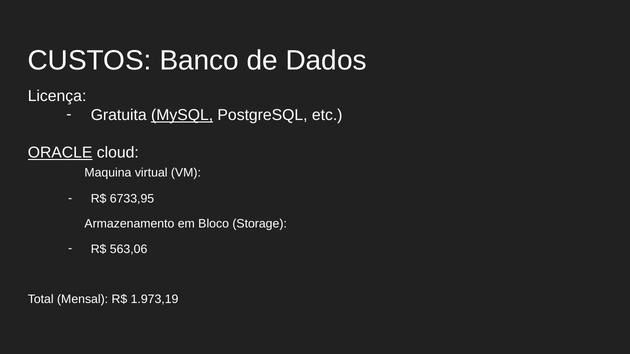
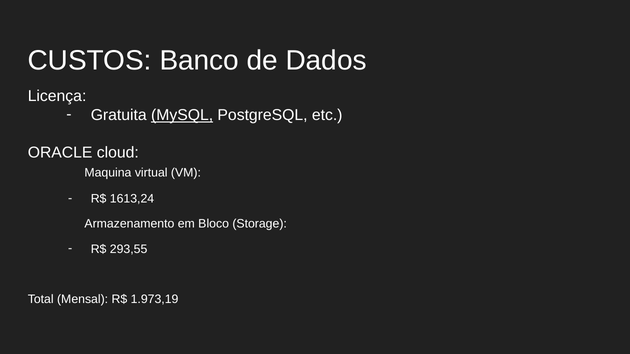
ORACLE underline: present -> none (60, 153)
6733,95: 6733,95 -> 1613,24 (132, 199)
563,06: 563,06 -> 293,55 (129, 249)
